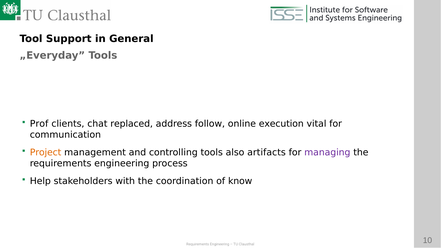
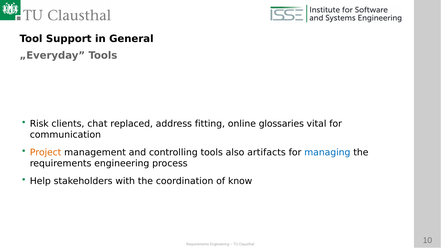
Prof: Prof -> Risk (39, 124)
follow: follow -> fitting (210, 124)
execution: execution -> glossaries (281, 124)
managing colour: purple -> blue (327, 152)
